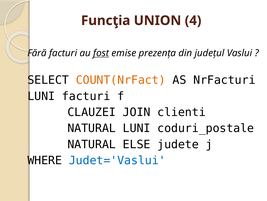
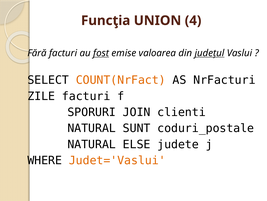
prezenţa: prezenţa -> valoarea (157, 53)
judeţul underline: none -> present (209, 53)
LUNI: LUNI -> ZILE (41, 96)
CLAUZEI: CLAUZEI -> SPORURI (92, 112)
NATURAL LUNI: LUNI -> SUNT (137, 128)
Judet='Vaslui colour: blue -> orange (117, 160)
